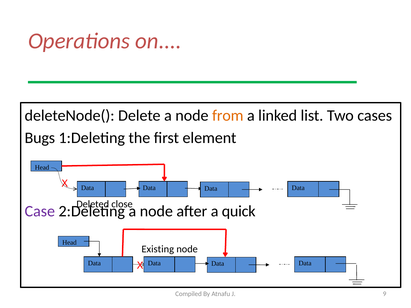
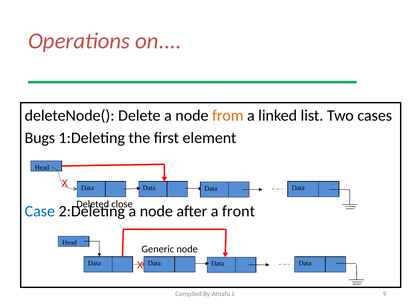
Case colour: purple -> blue (40, 211)
quick: quick -> front (239, 211)
Existing: Existing -> Generic (158, 249)
